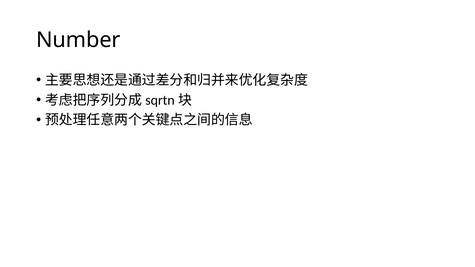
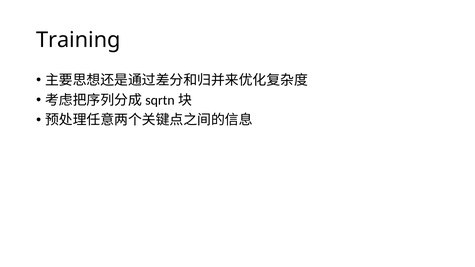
Number: Number -> Training (78, 40)
